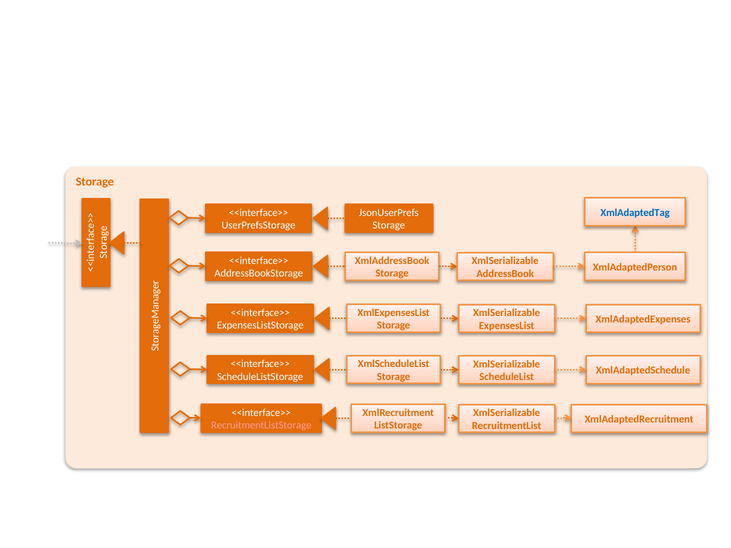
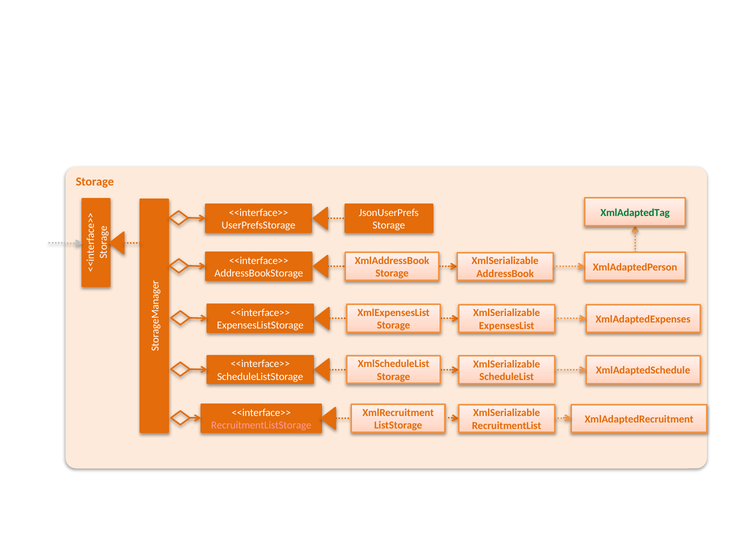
XmlAdaptedTag colour: blue -> green (635, 213)
